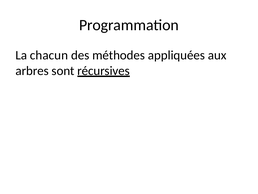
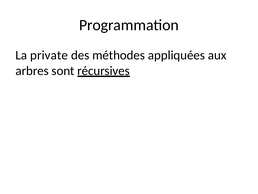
chacun: chacun -> private (49, 55)
